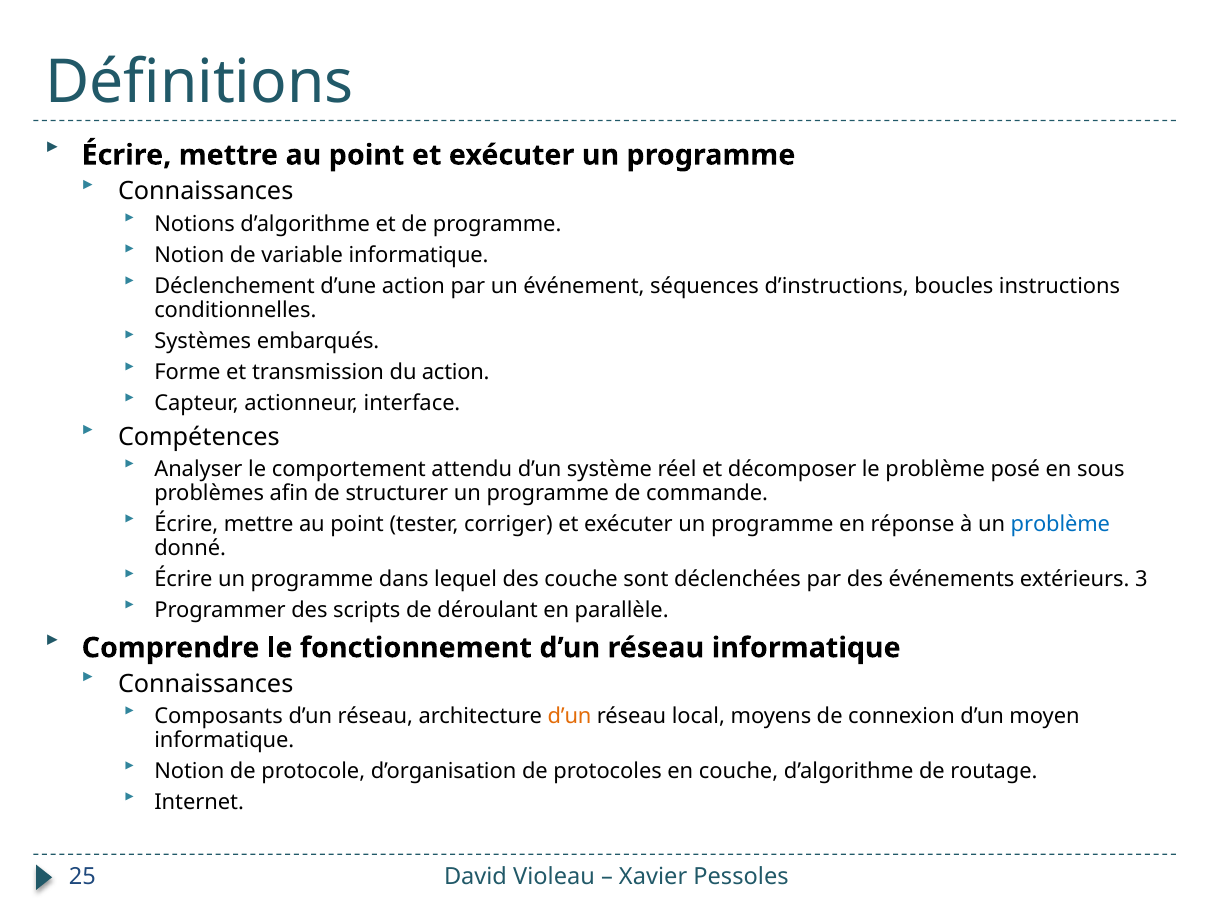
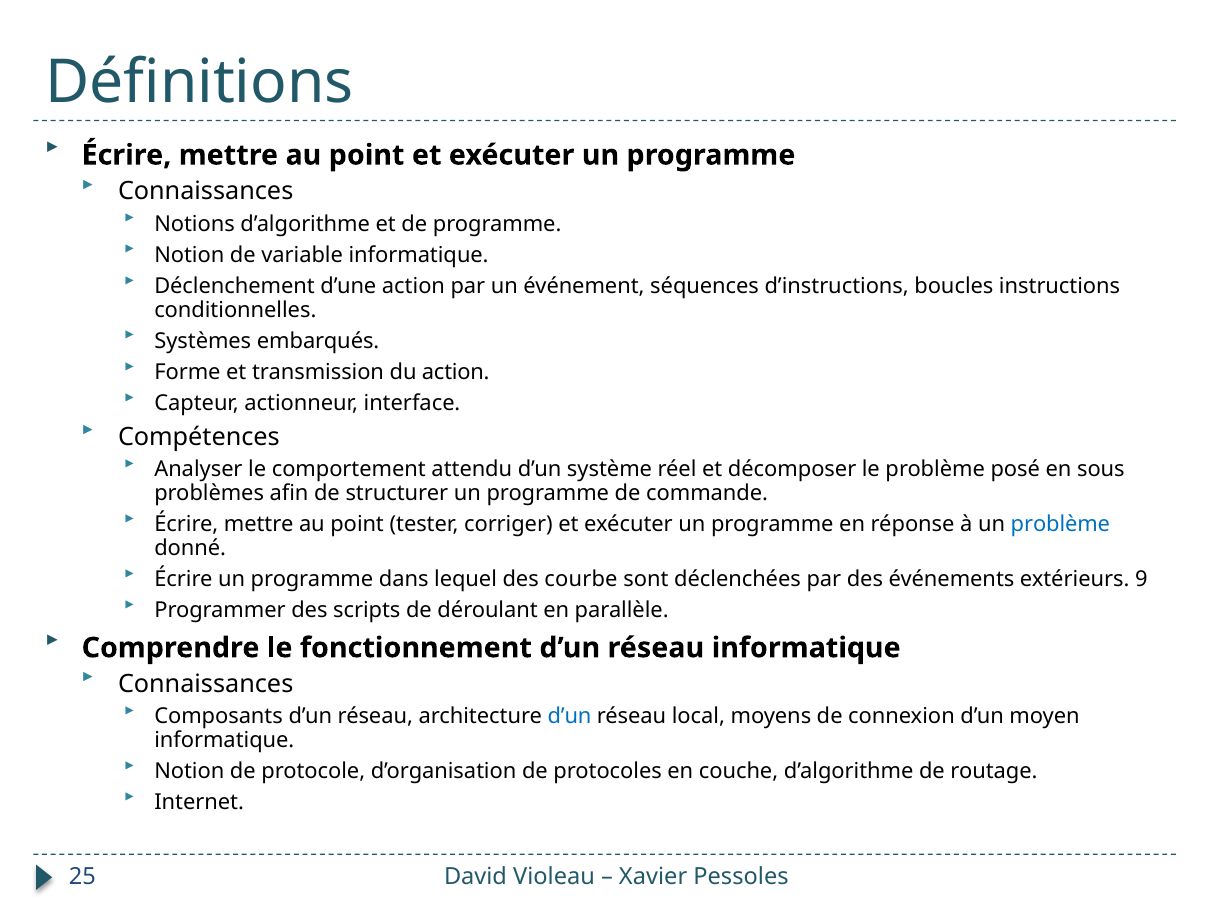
des couche: couche -> courbe (581, 579)
3: 3 -> 9 (1141, 579)
d’un colour: orange -> blue (569, 717)
